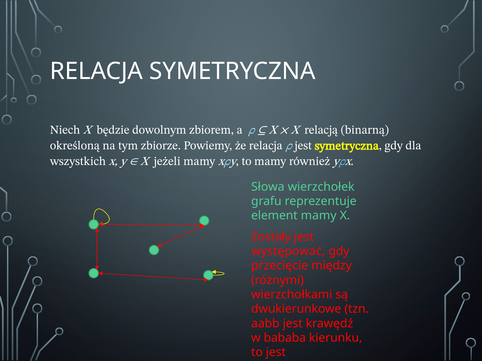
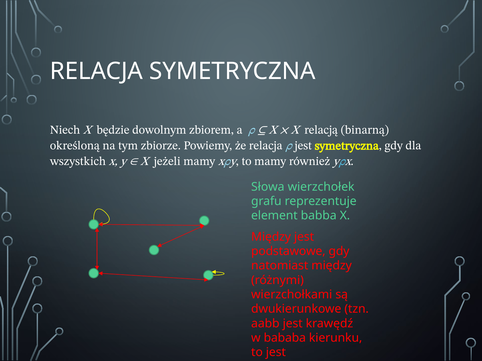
element mamy: mamy -> babba (319, 216)
Zostały: Zostały -> Między (271, 237)
występować: występować -> podstawowe (288, 252)
przecięcie: przecięcie -> natomiast (280, 266)
